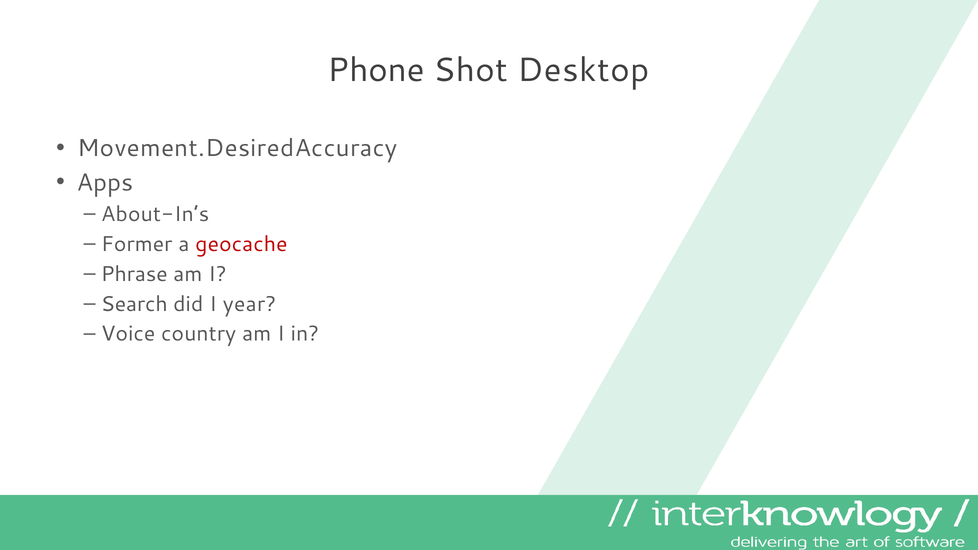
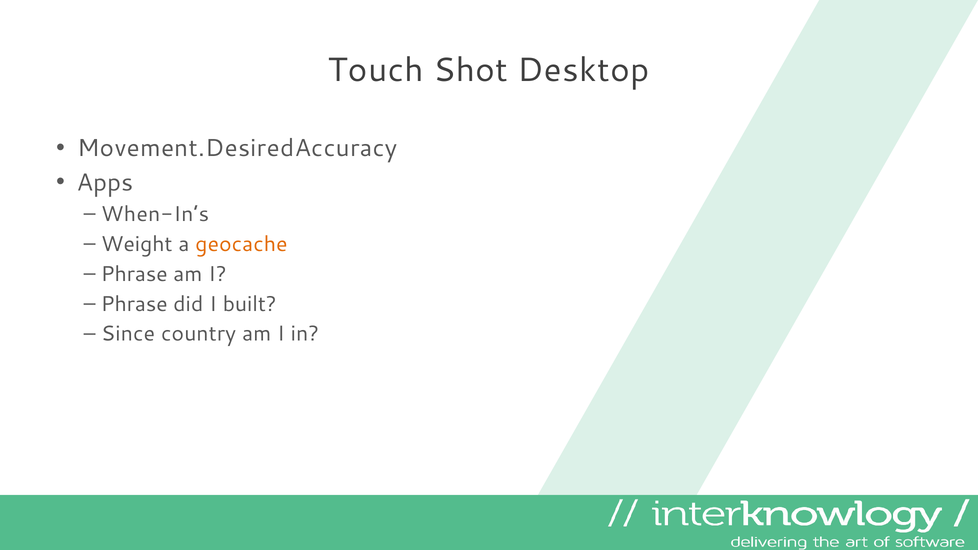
Phone: Phone -> Touch (376, 70)
About-In’s: About-In’s -> When-In’s (155, 214)
Former: Former -> Weight (137, 244)
geocache colour: red -> orange (241, 244)
Search: Search -> Phrase (134, 304)
year: year -> built (250, 304)
Voice: Voice -> Since (128, 334)
